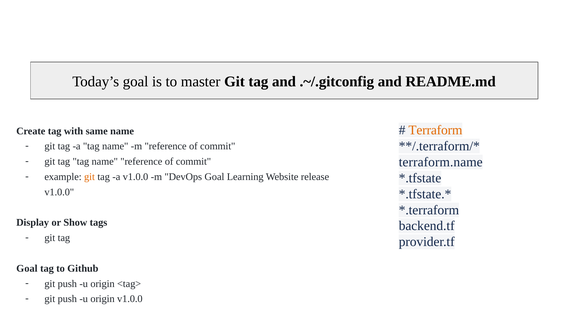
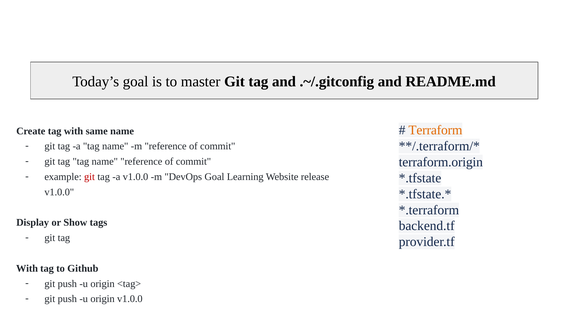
terraform.name: terraform.name -> terraform.origin (441, 162)
git colour: orange -> red (90, 177)
Goal: Goal -> With (27, 269)
